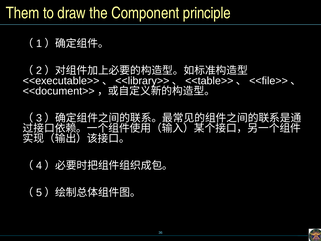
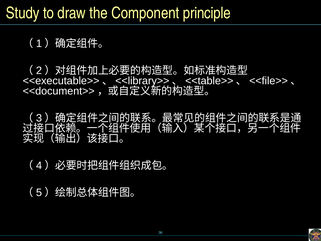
Them: Them -> Study (23, 13)
